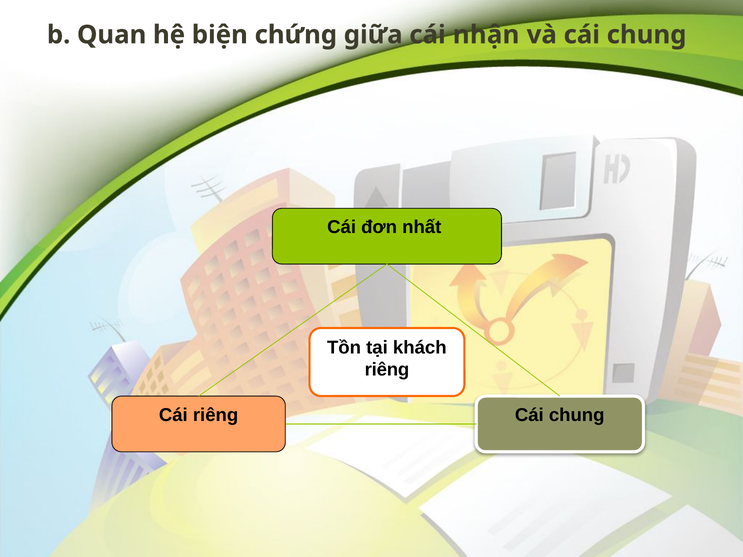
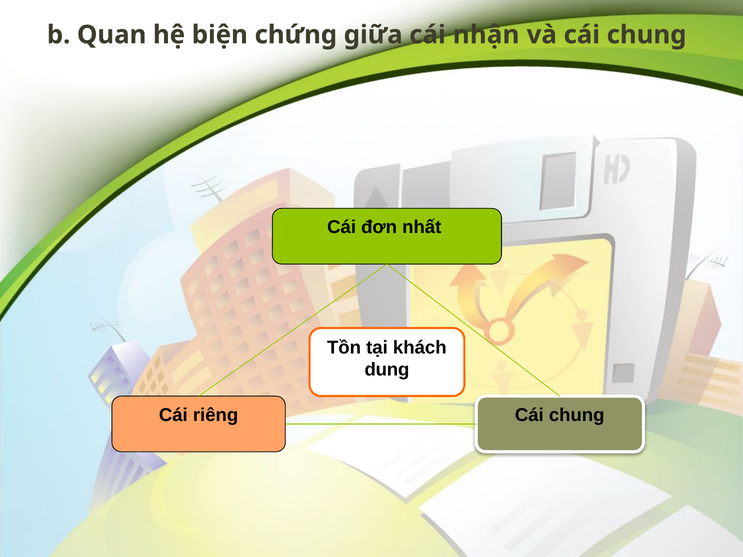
riêng: riêng -> dung (387, 370)
